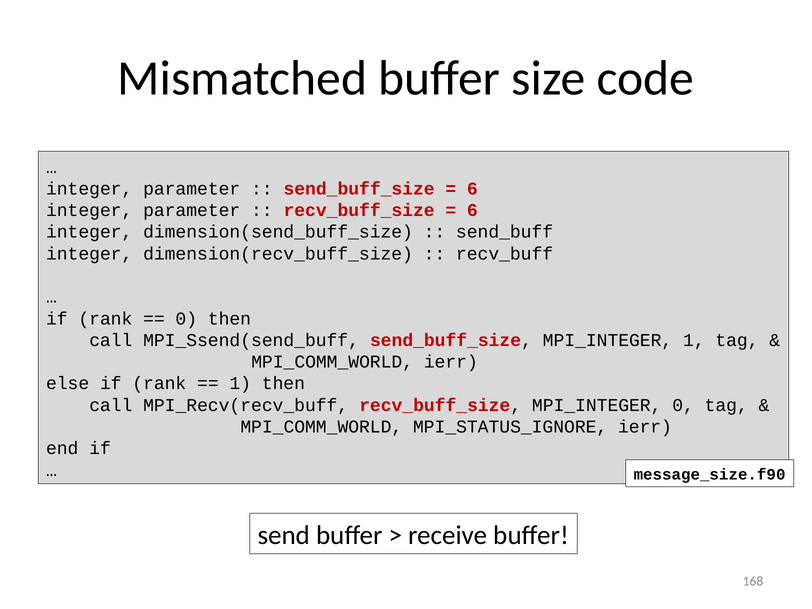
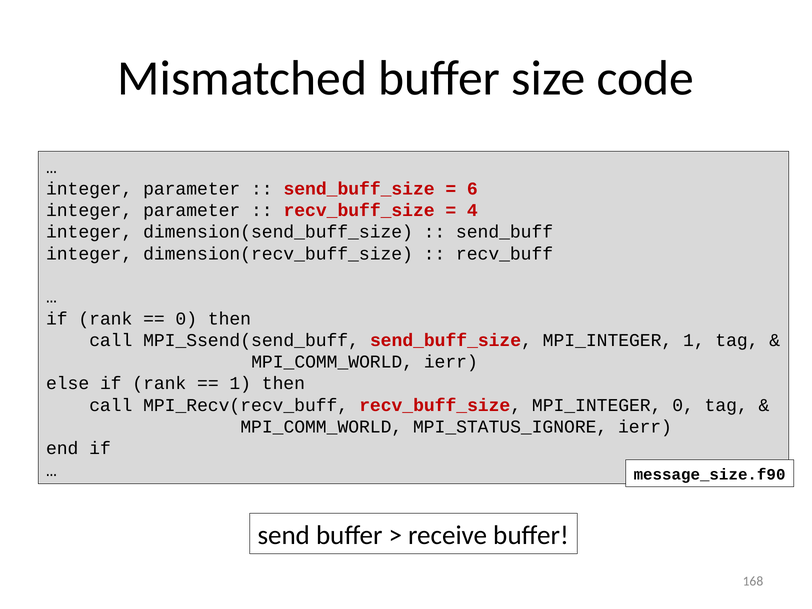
6: 6 -> 4 (472, 210)
